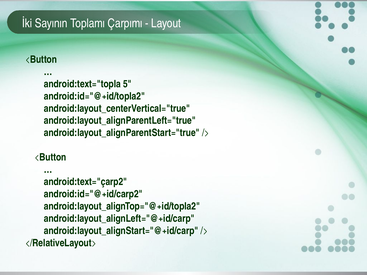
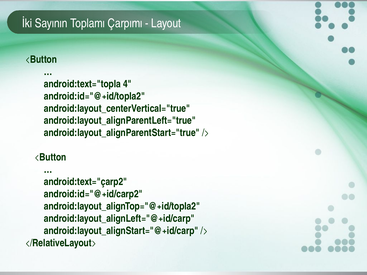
5: 5 -> 4 (127, 84)
